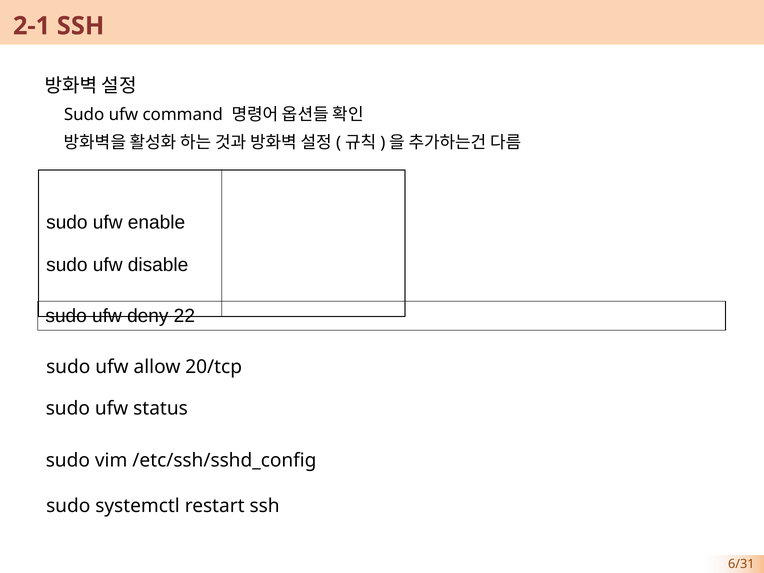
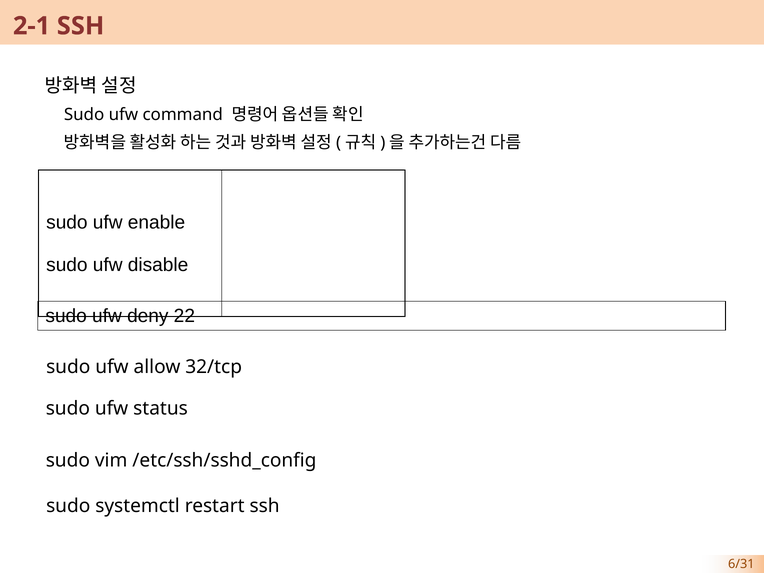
20/tcp: 20/tcp -> 32/tcp (214, 367)
